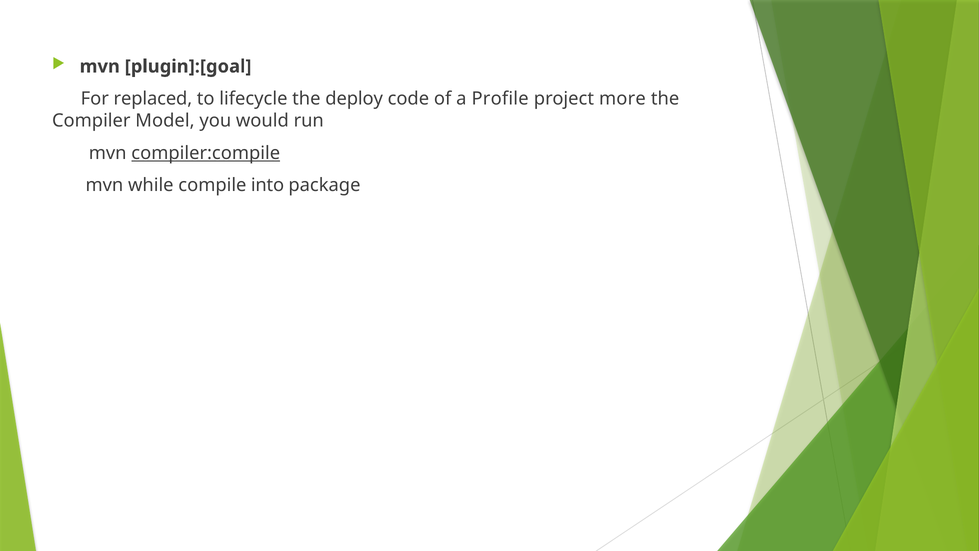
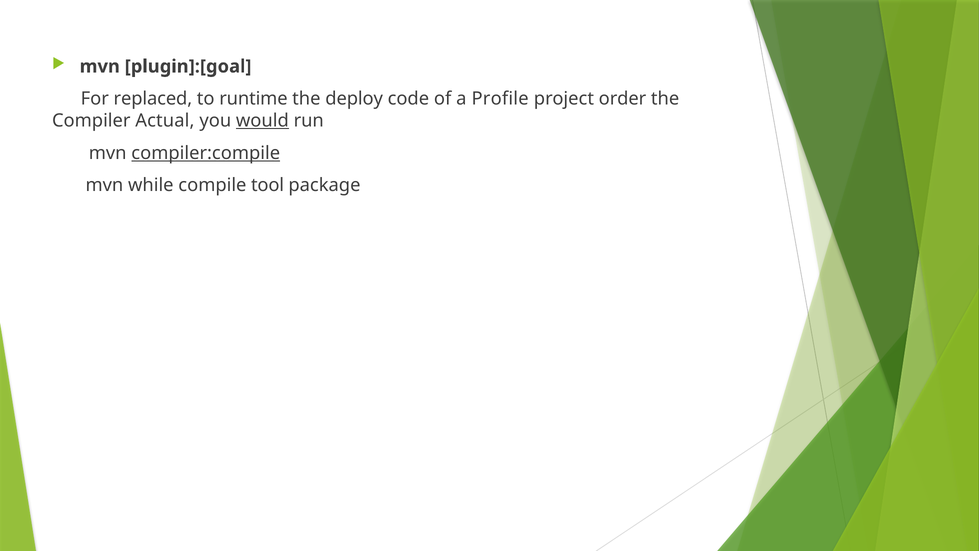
lifecycle: lifecycle -> runtime (253, 99)
more: more -> order (623, 99)
Model: Model -> Actual (165, 121)
would underline: none -> present (262, 121)
into: into -> tool (268, 185)
